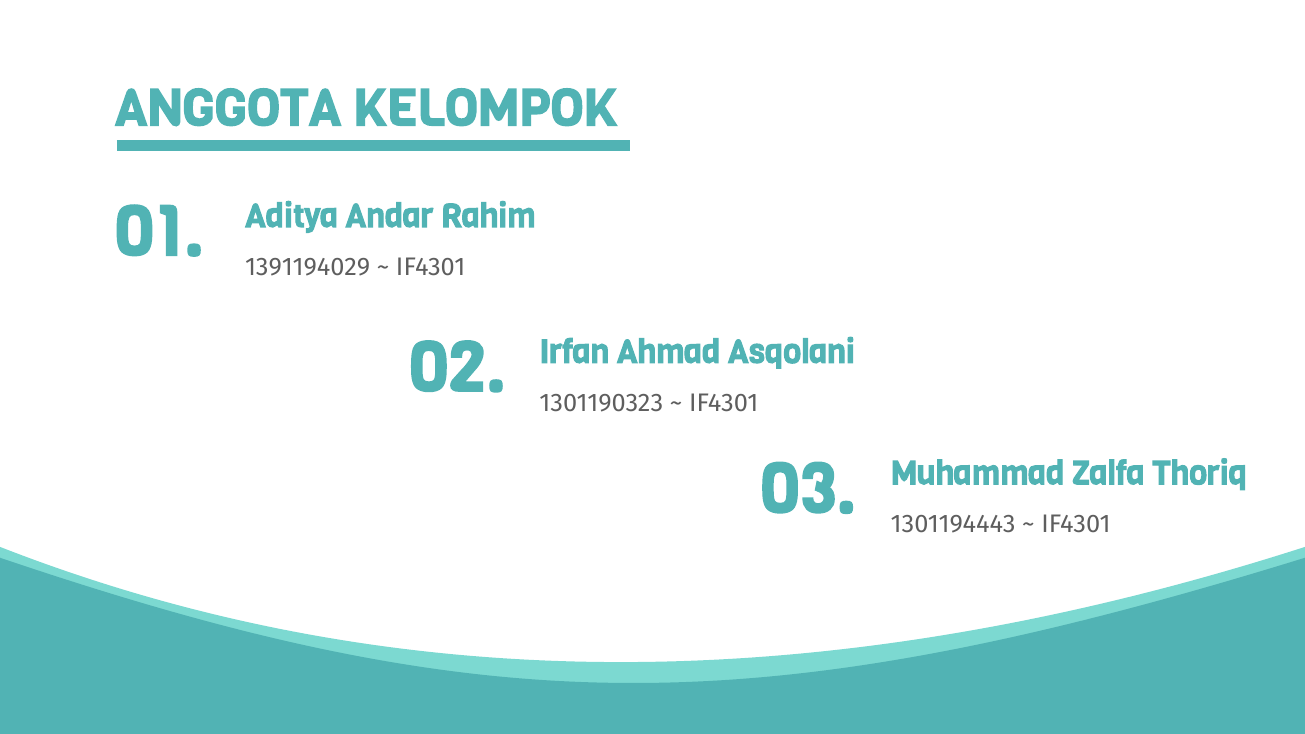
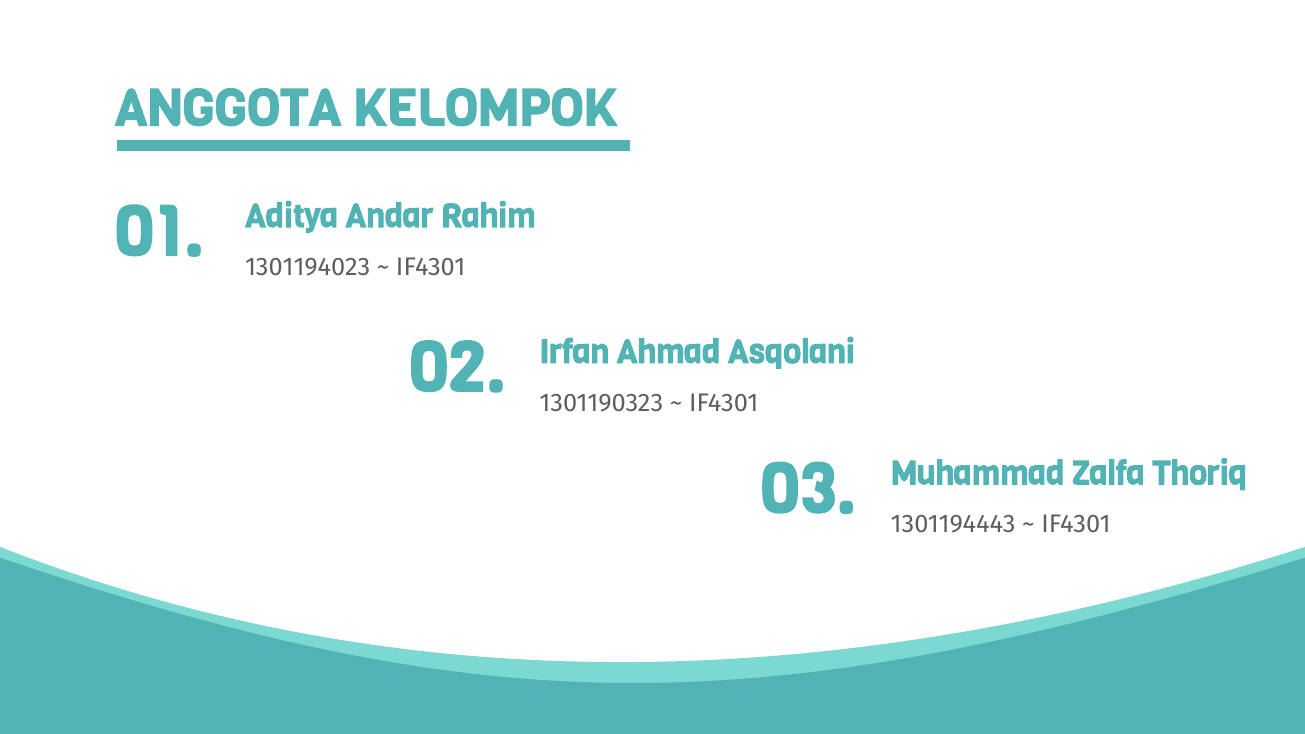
1391194029: 1391194029 -> 1301194023 (308, 267)
